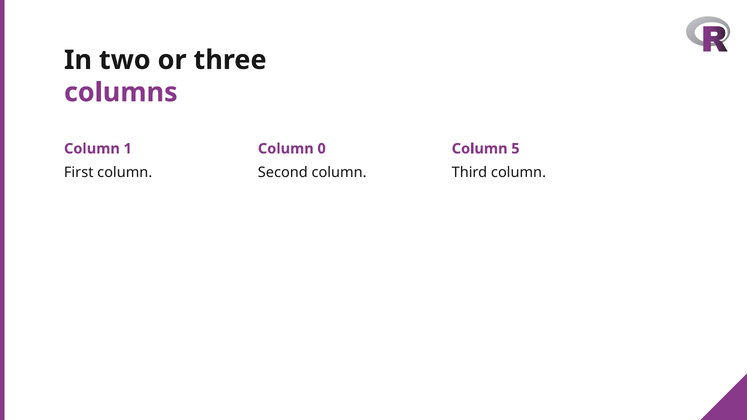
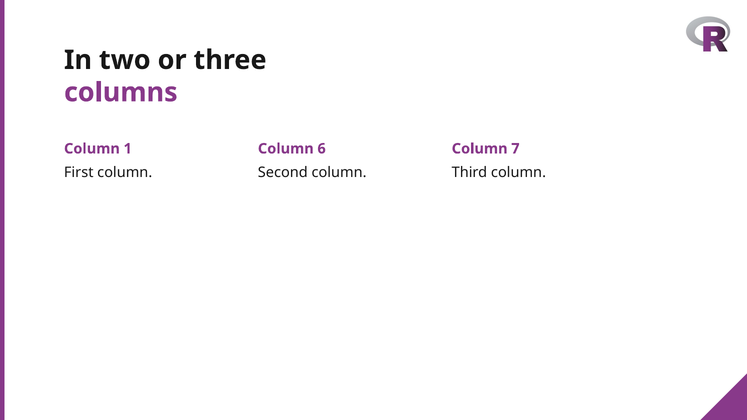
0: 0 -> 6 (322, 149)
5: 5 -> 7 (515, 149)
